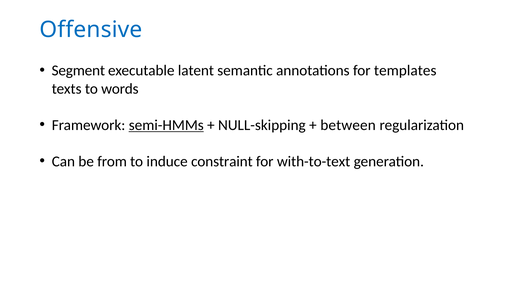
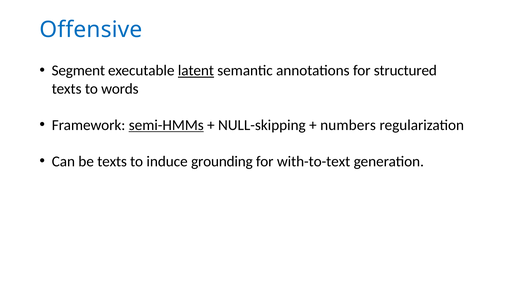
latent underline: none -> present (196, 71)
templates: templates -> structured (405, 71)
between: between -> numbers (348, 125)
be from: from -> texts (112, 162)
constraint: constraint -> grounding (222, 162)
